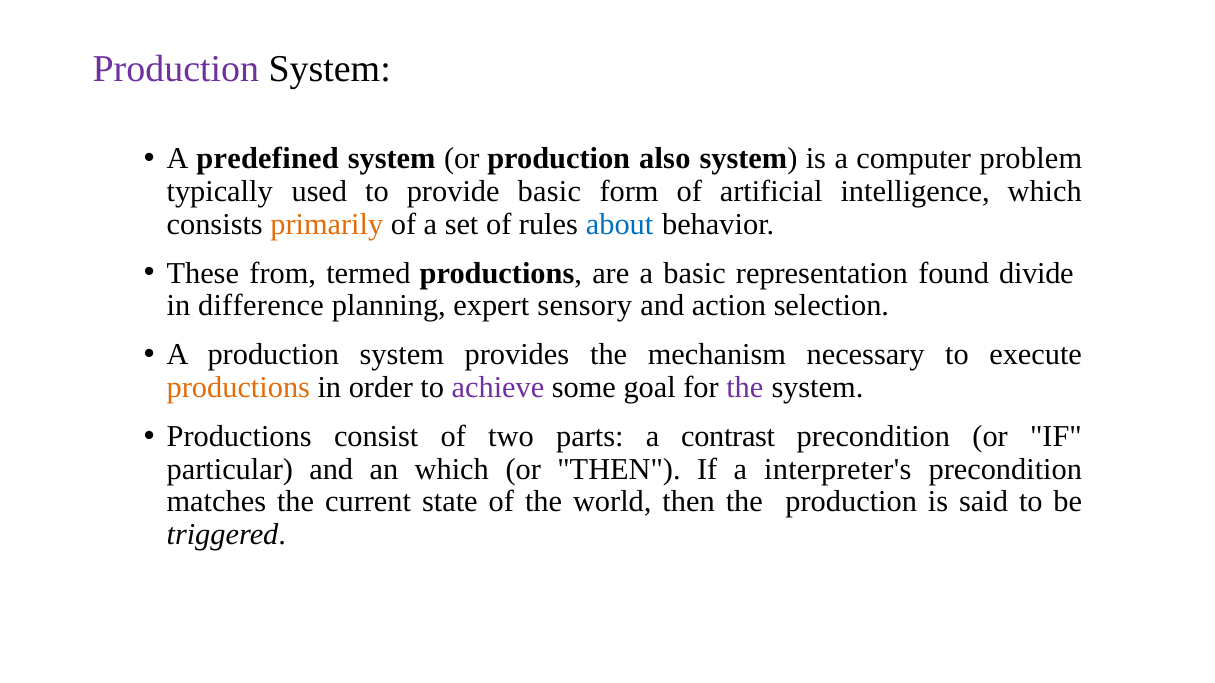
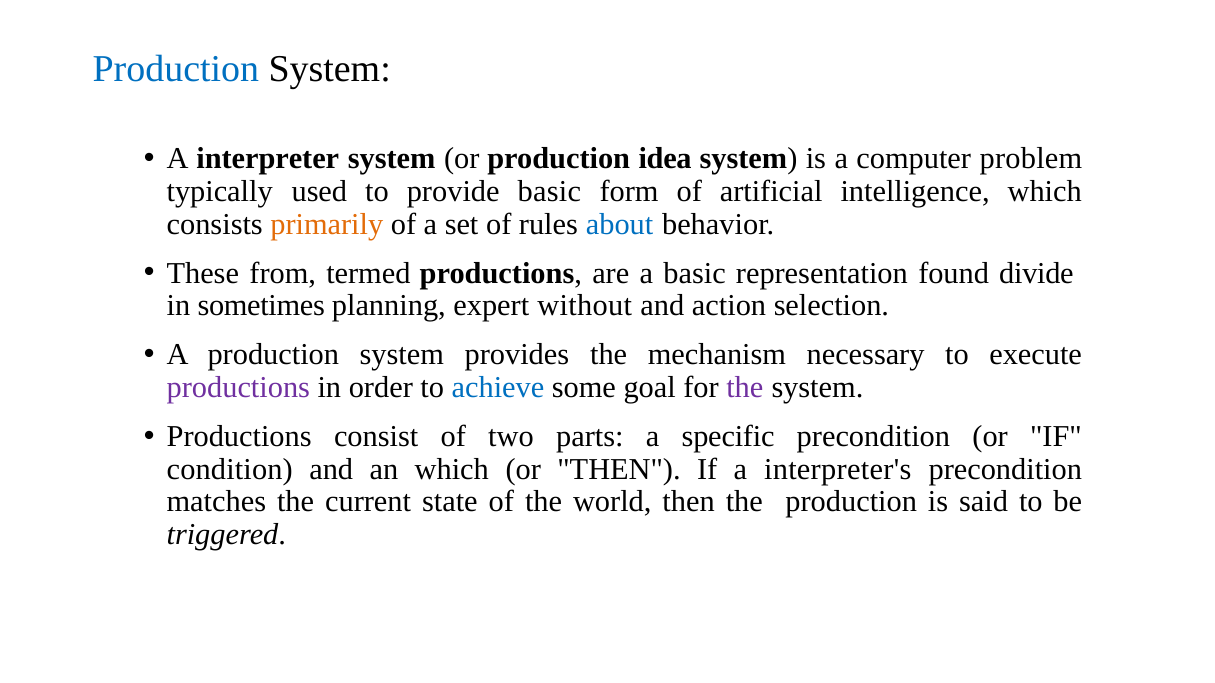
Production colour: purple -> blue (176, 69)
predefined: predefined -> interpreter (268, 159)
also: also -> idea (665, 159)
difference: difference -> sometimes (261, 306)
sensory: sensory -> without (585, 306)
productions colour: orange -> purple (238, 388)
achieve colour: purple -> blue (498, 388)
contrast: contrast -> specific (728, 437)
particular: particular -> condition (230, 469)
